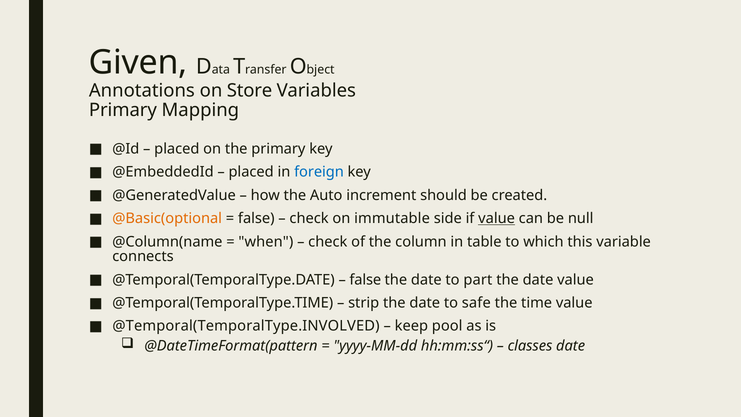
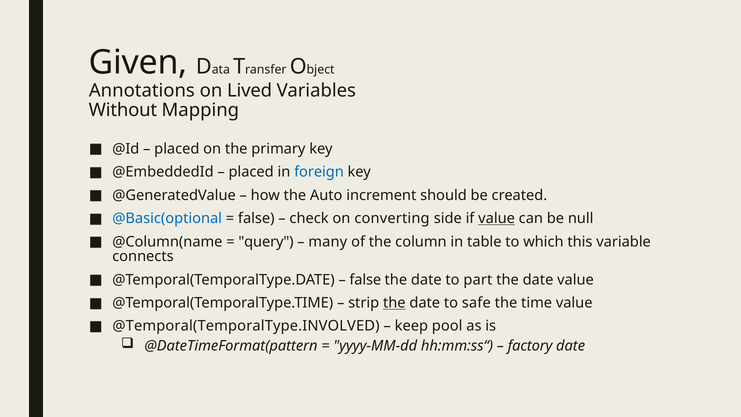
Store: Store -> Lived (250, 90)
Primary: Primary -> Without (123, 110)
@Basic(optional colour: orange -> blue (167, 218)
immutable: immutable -> converting (392, 218)
when: when -> query (266, 242)
check: check -> many (328, 242)
the underline: none -> present (394, 303)
classes: classes -> factory (530, 346)
